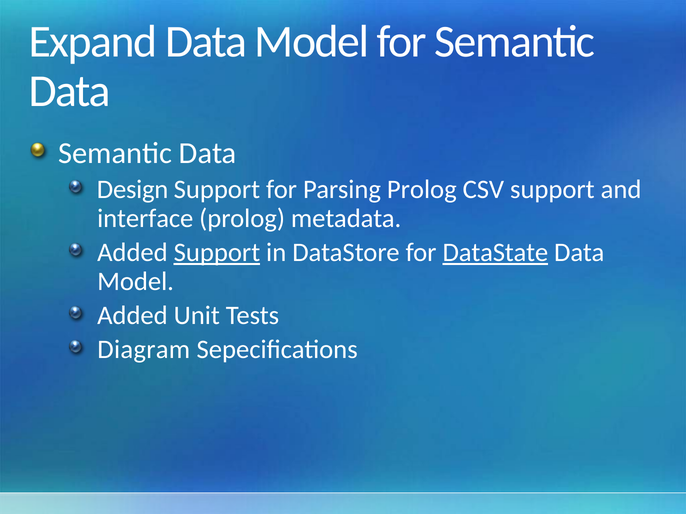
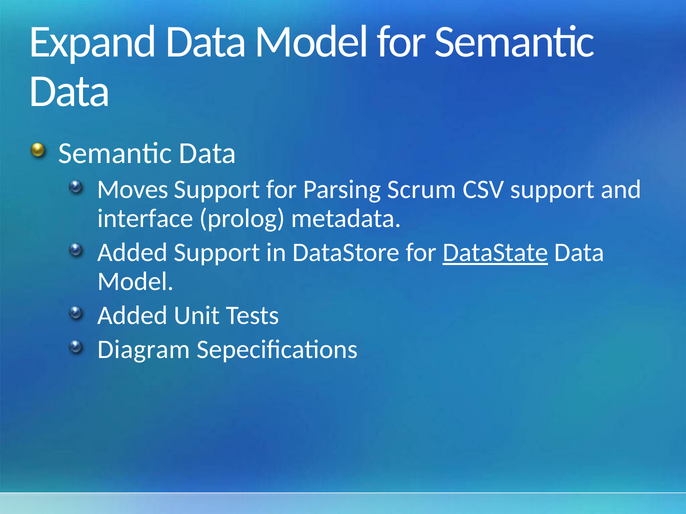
Design: Design -> Moves (133, 190)
Parsing Prolog: Prolog -> Scrum (422, 190)
Support underline: present -> none (217, 253)
